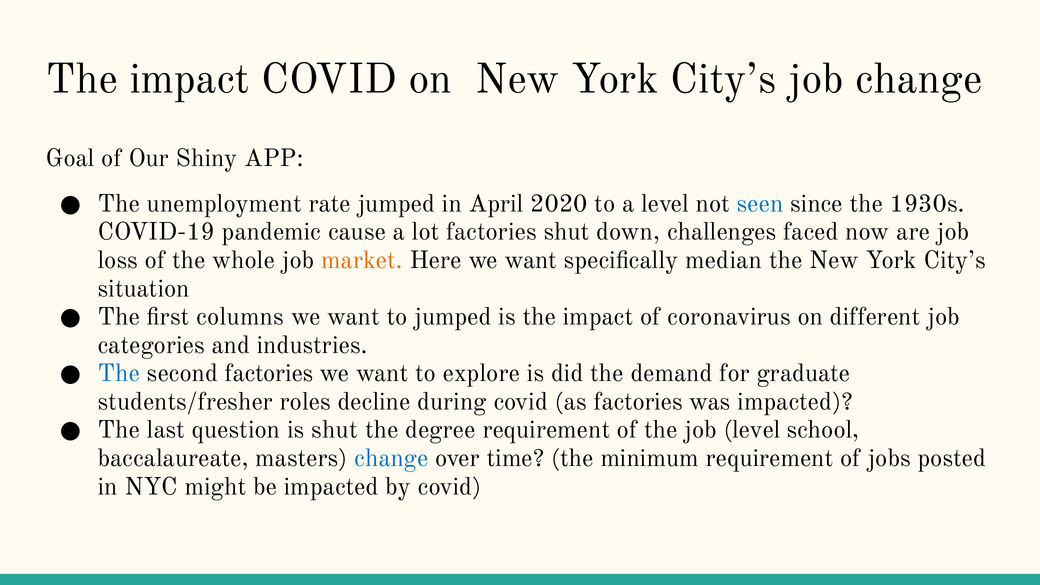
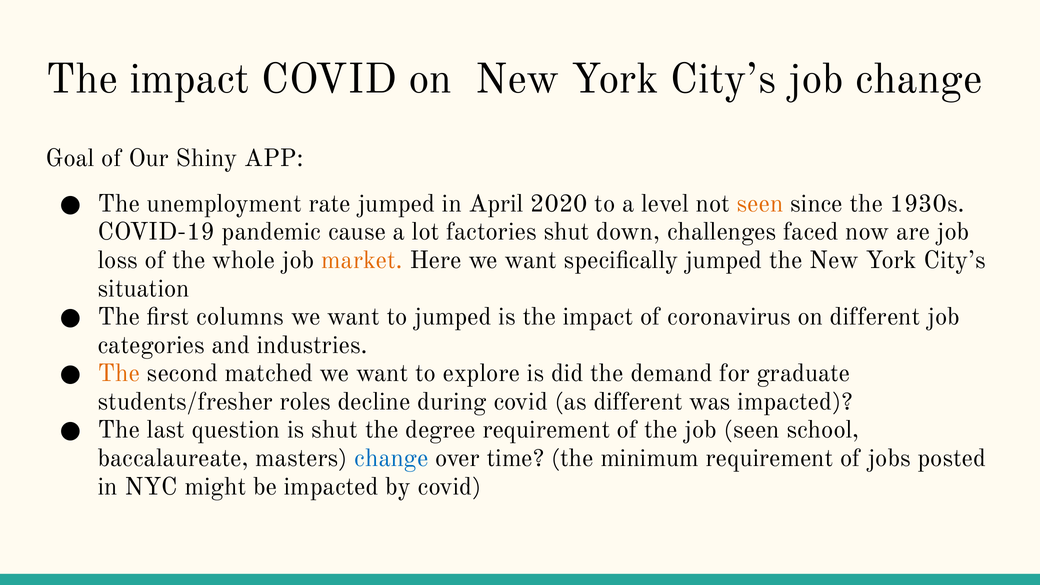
seen colour: blue -> orange (760, 204)
specifically median: median -> jumped (724, 260)
The colour: blue -> orange (119, 373)
second factories: factories -> matched (269, 373)
as factories: factories -> different (638, 402)
job level: level -> seen (752, 430)
